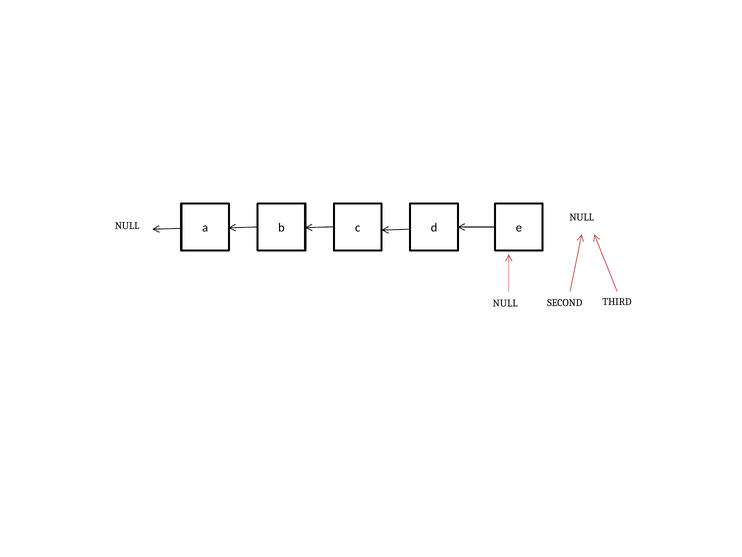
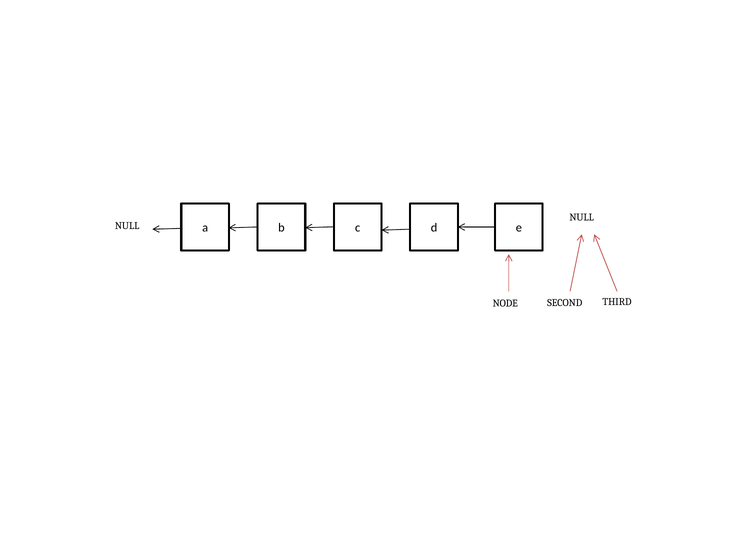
NULL: NULL -> NODE (505, 303)
